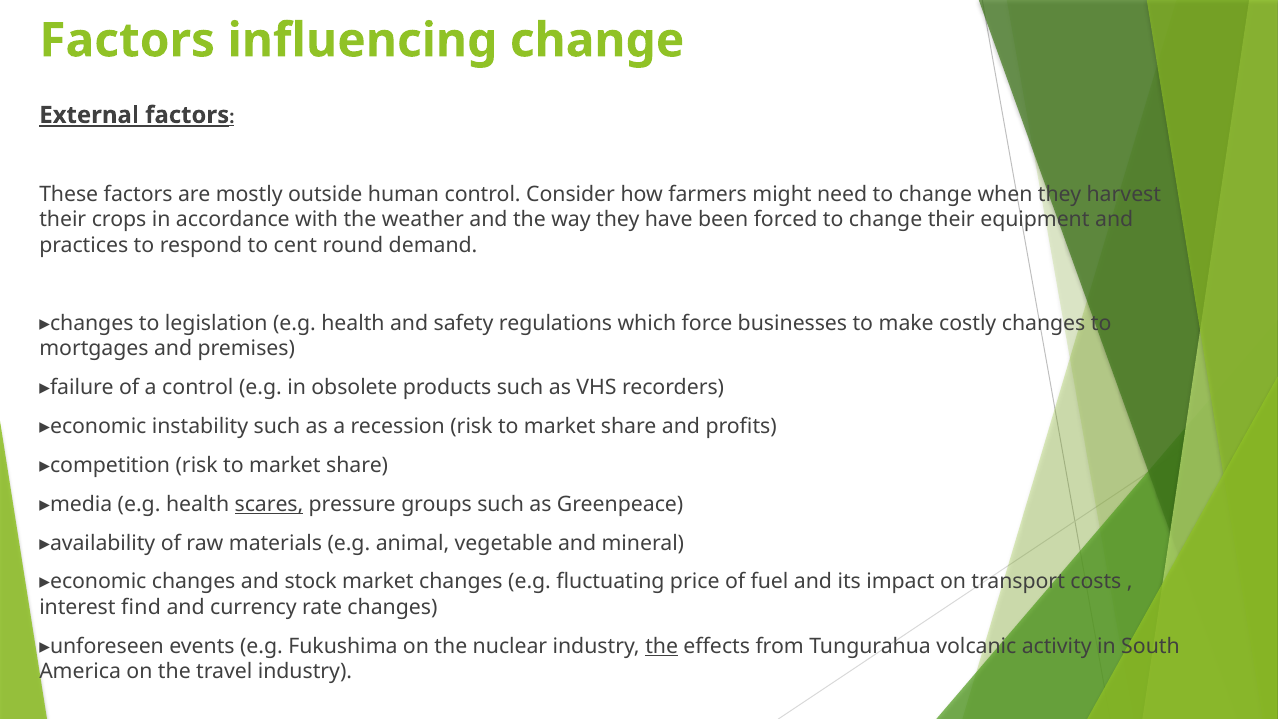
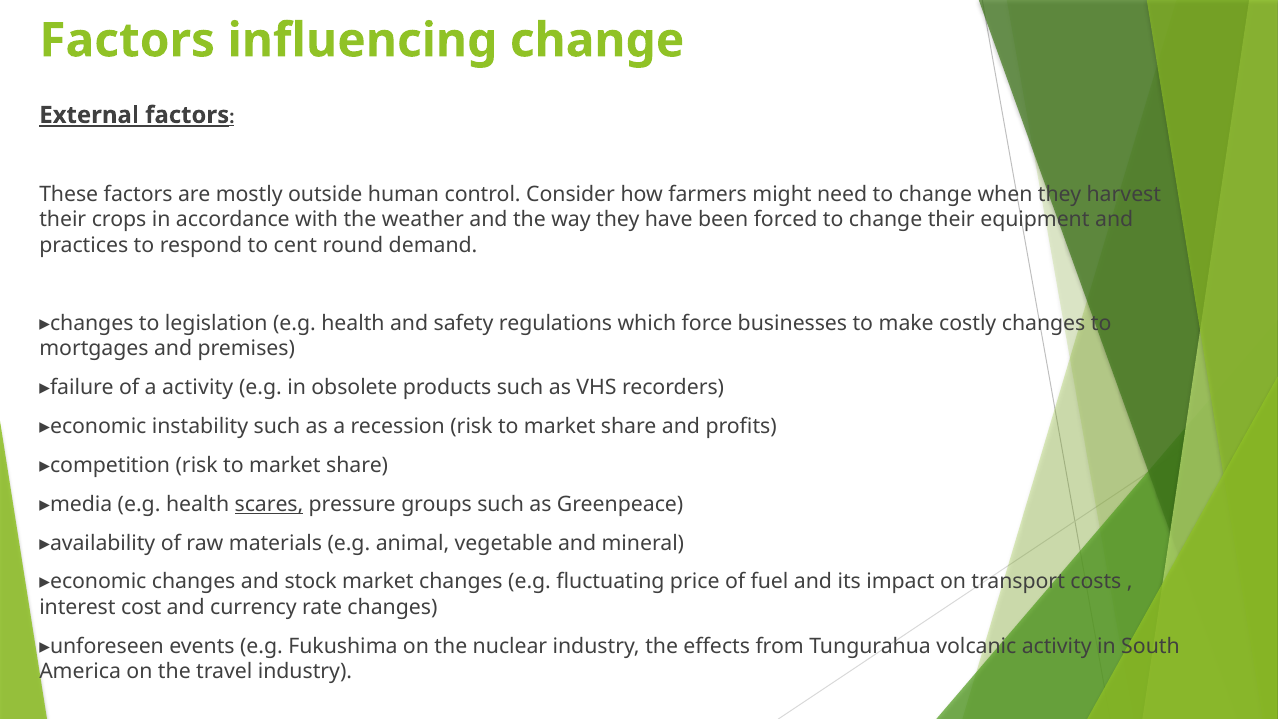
a control: control -> activity (198, 387)
find: find -> cost (141, 607)
the underline: present -> none (662, 646)
